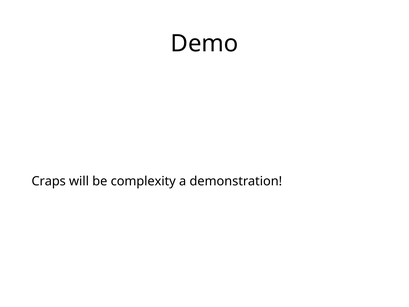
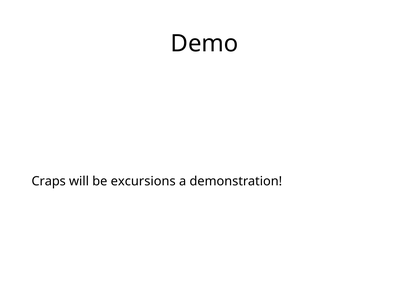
complexity: complexity -> excursions (143, 181)
